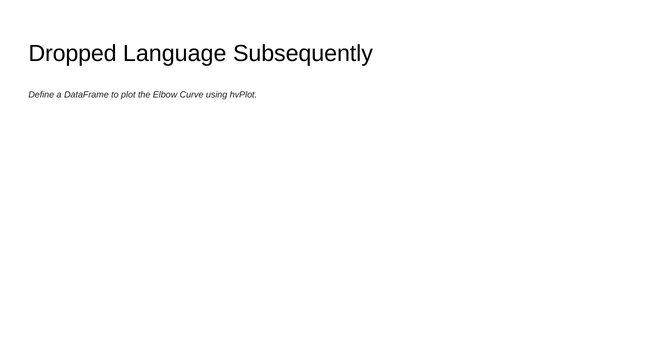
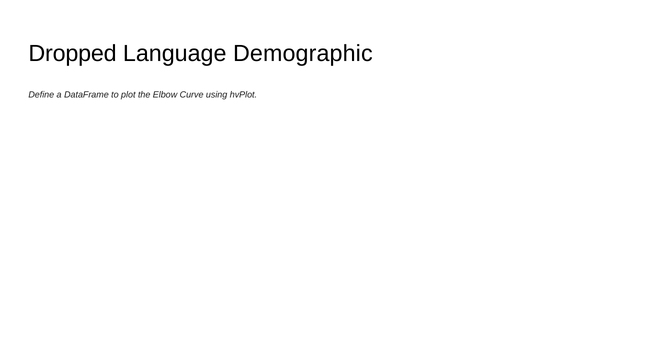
Subsequently: Subsequently -> Demographic (303, 53)
